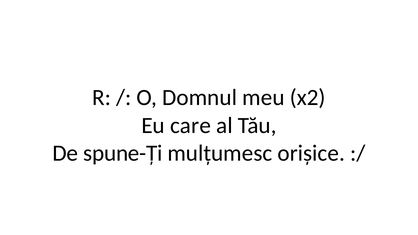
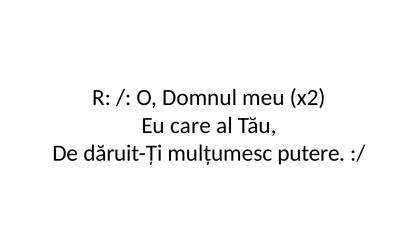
spune-Ți: spune-Ți -> dăruit-Ți (123, 153)
orișice: orișice -> putere (311, 153)
